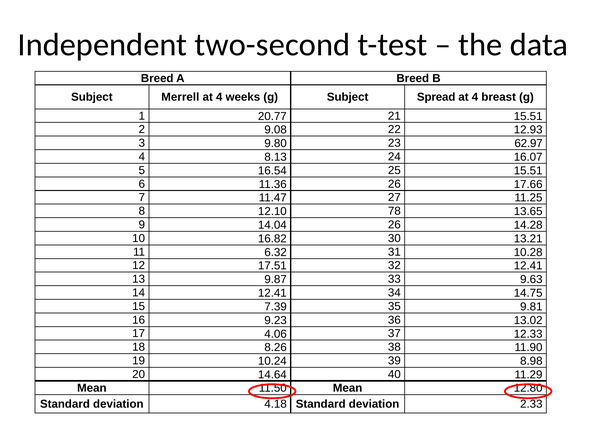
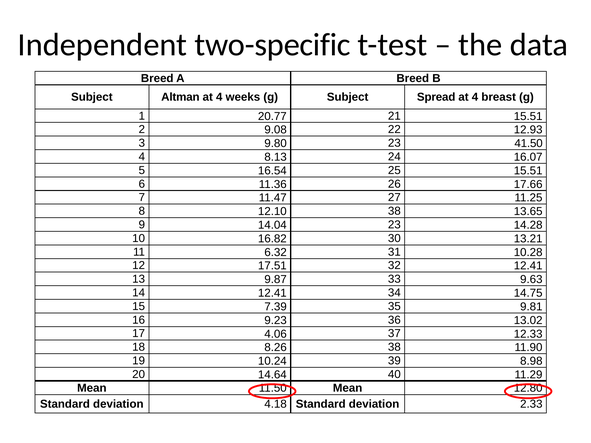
two-second: two-second -> two-specific (273, 45)
Merrell: Merrell -> Altman (180, 97)
62.97: 62.97 -> 41.50 (529, 144)
12.10 78: 78 -> 38 (394, 211)
14.04 26: 26 -> 23 (394, 225)
